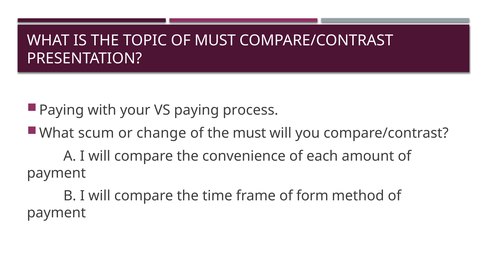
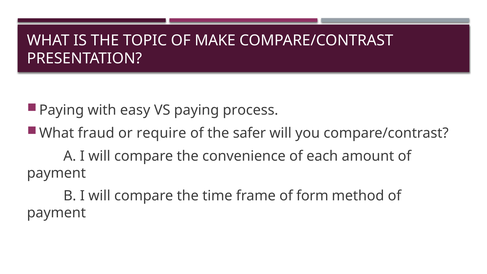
OF MUST: MUST -> MAKE (215, 40)
your: your -> easy (135, 110)
scum: scum -> fraud (96, 133)
change: change -> require (161, 133)
the must: must -> safer (249, 133)
